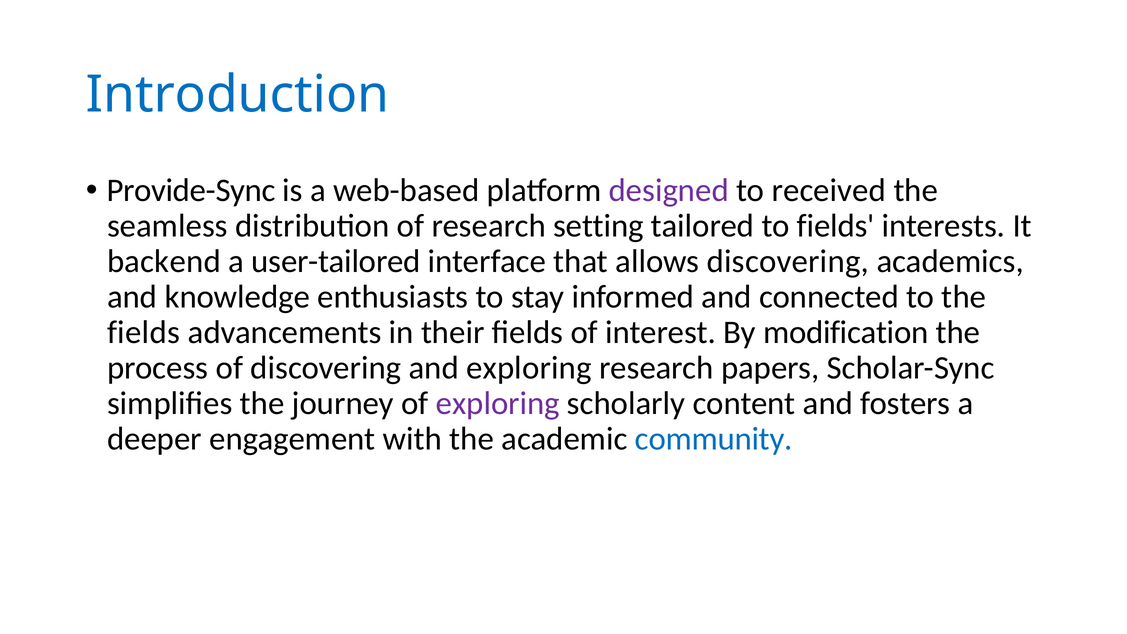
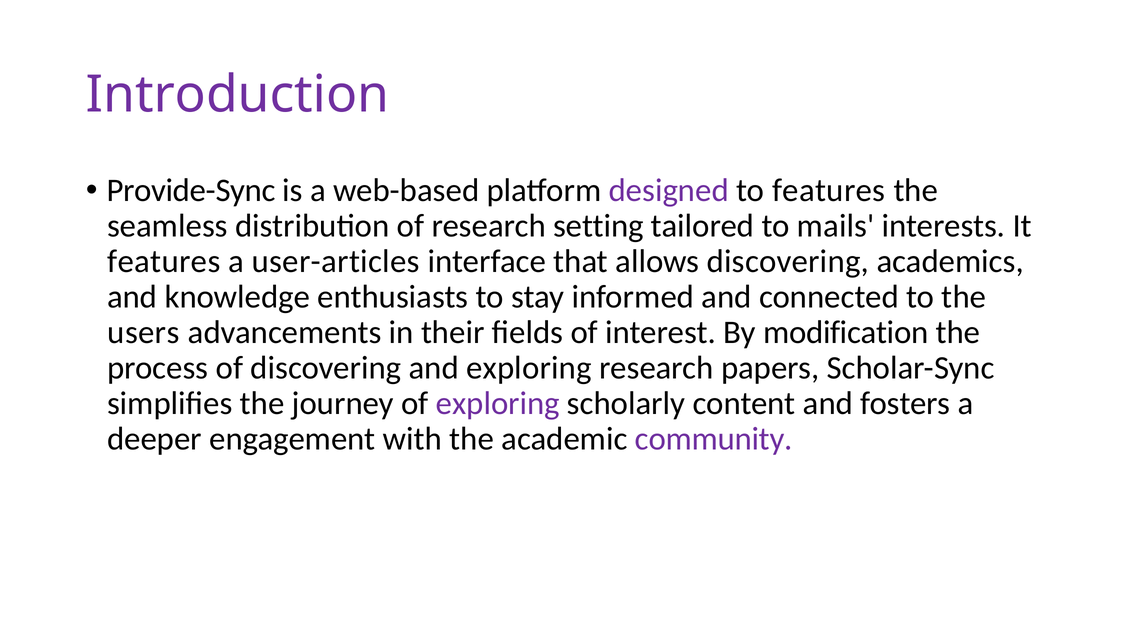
Introduction colour: blue -> purple (238, 95)
to received: received -> features (829, 191)
to fields: fields -> mails (836, 226)
backend: backend -> features (164, 262)
user-tailored: user-tailored -> user-articles (336, 262)
fields: fields -> users (144, 333)
community colour: blue -> purple (714, 439)
